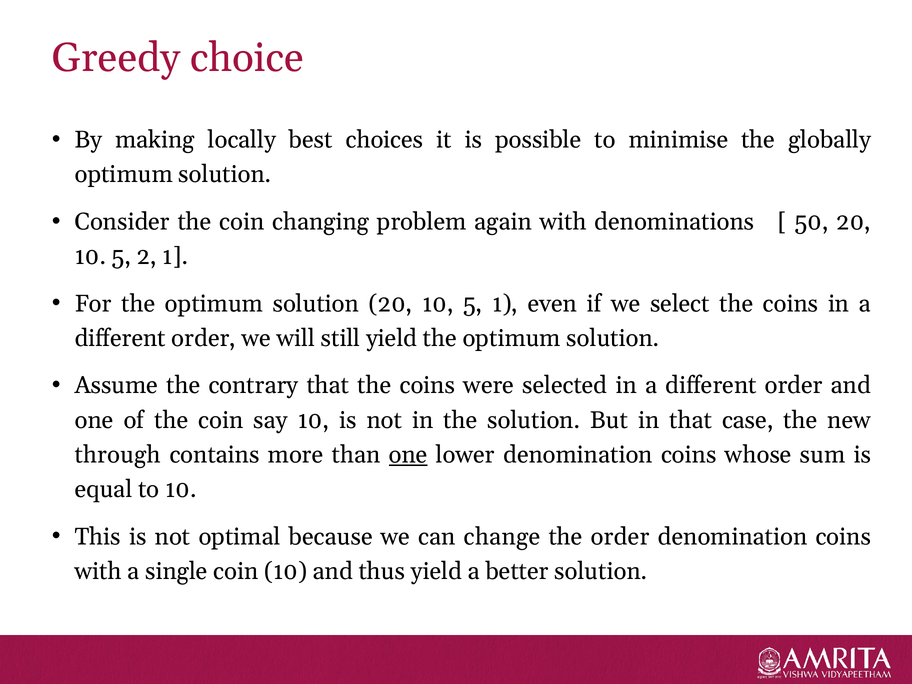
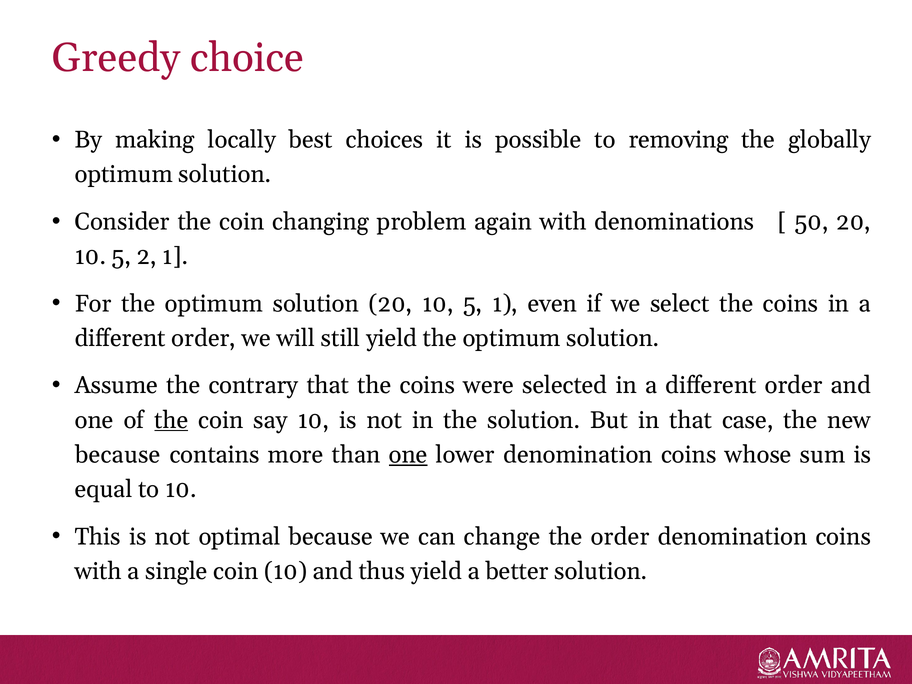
minimise: minimise -> removing (679, 140)
the underline: none -> present (171, 420)
through: through -> because (118, 455)
